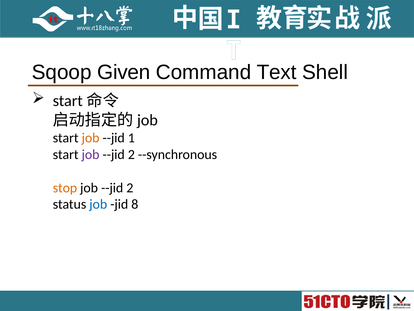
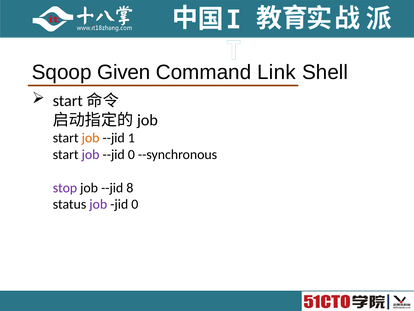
Text: Text -> Link (277, 72)
2: 2 -> 0 (131, 154)
stop colour: orange -> purple (65, 188)
2: 2 -> 8 (130, 188)
job colour: blue -> purple (98, 204)
jid 8: 8 -> 0 (135, 204)
